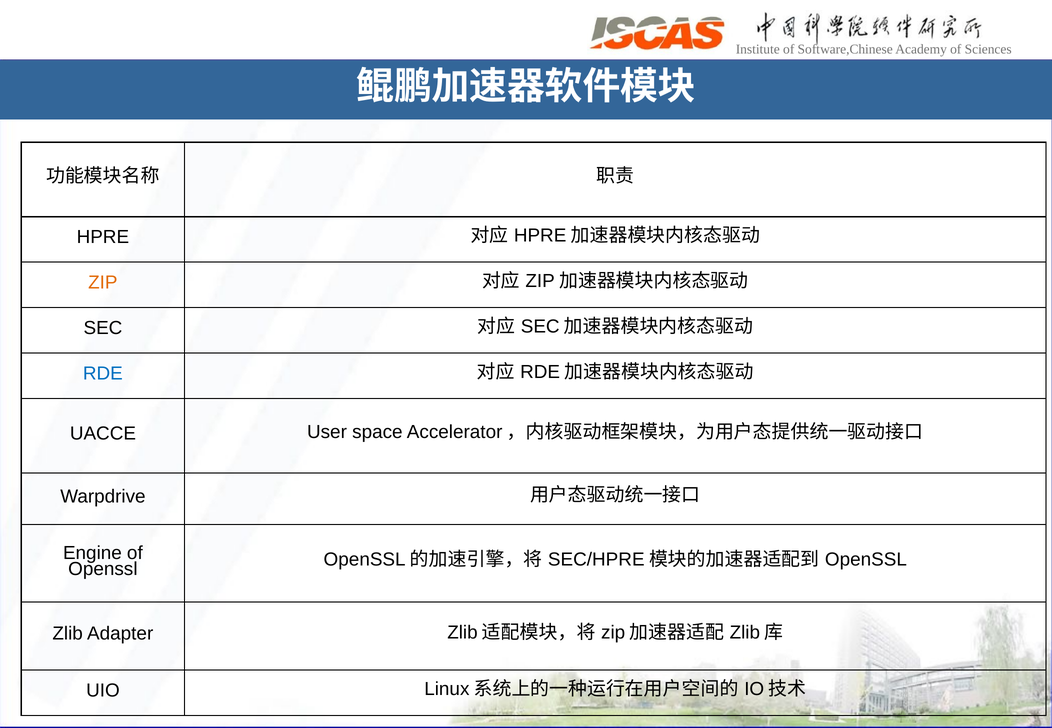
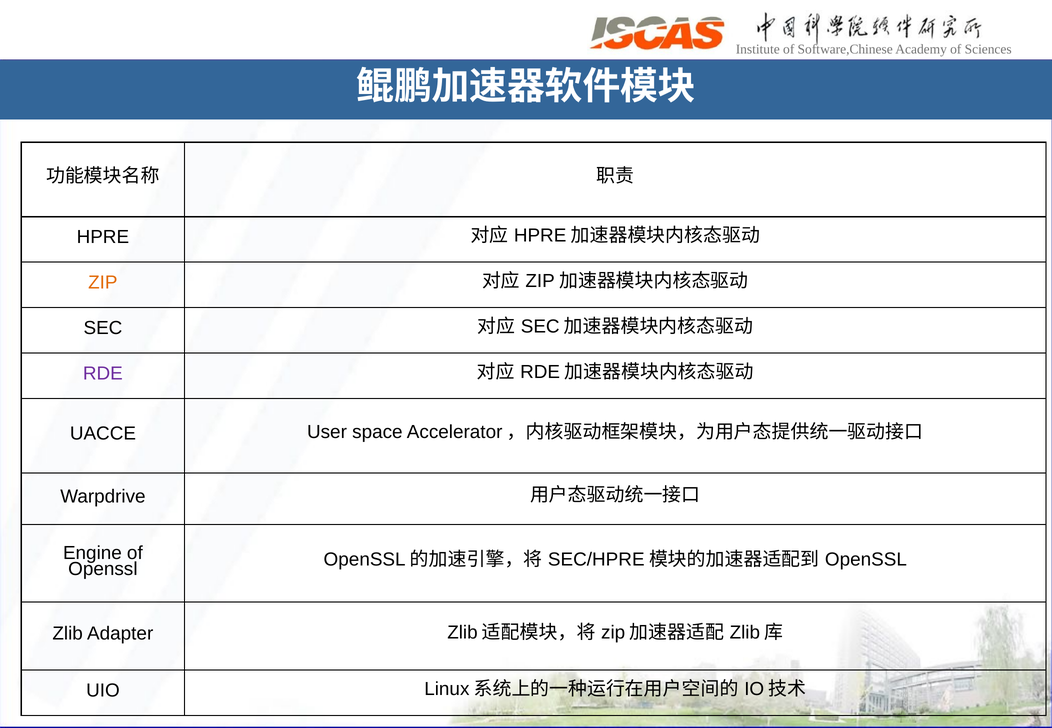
RDE colour: blue -> purple (103, 374)
